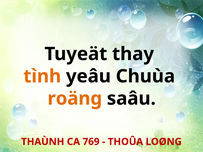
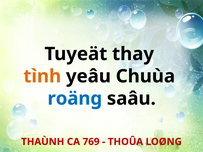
roäng colour: orange -> blue (75, 99)
